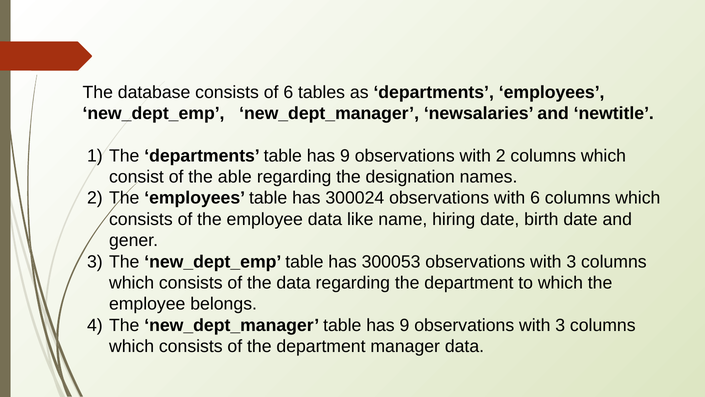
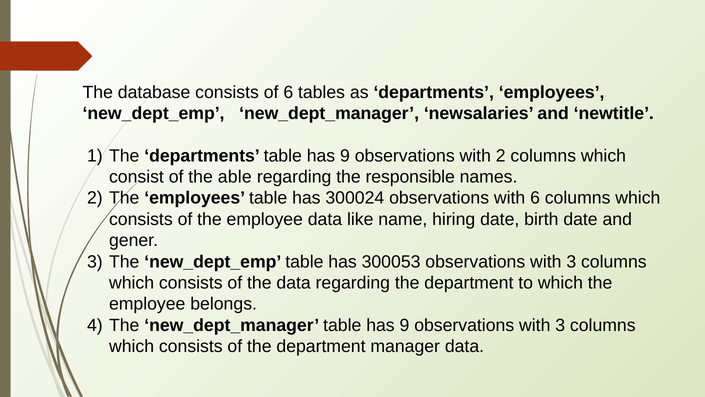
designation: designation -> responsible (410, 177)
